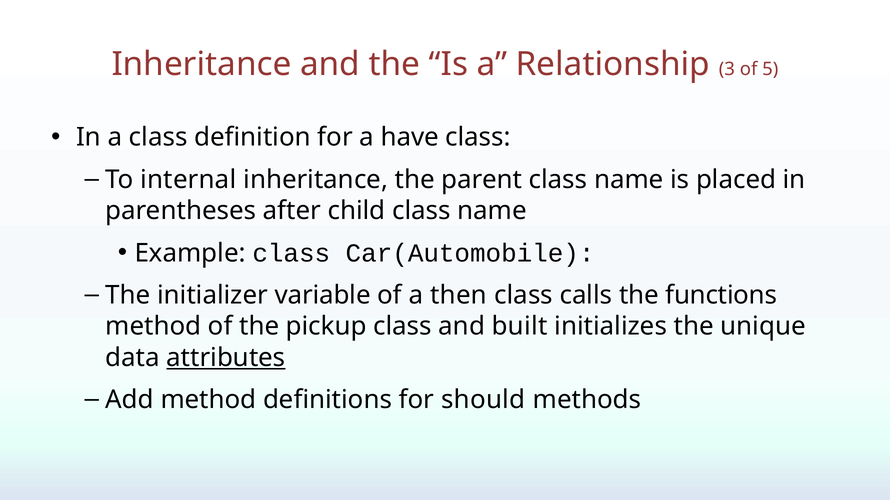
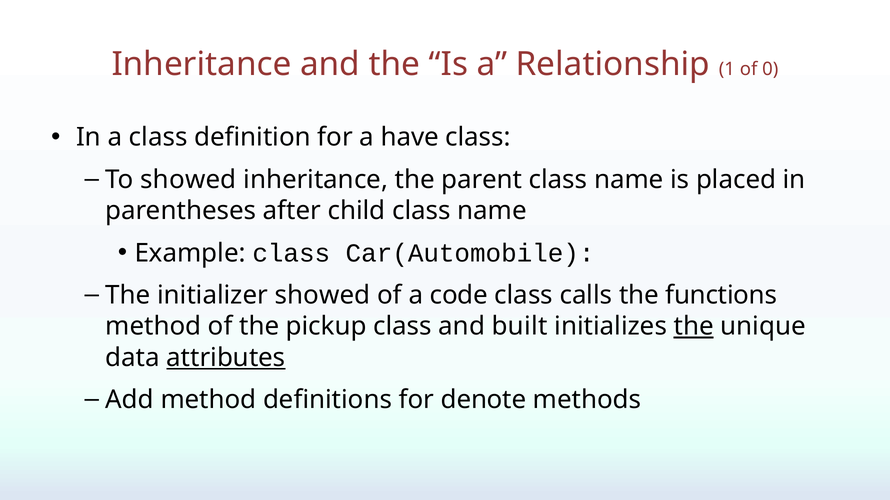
3: 3 -> 1 (727, 69)
5: 5 -> 0 (770, 69)
To internal: internal -> showed (188, 180)
initializer variable: variable -> showed (323, 296)
then: then -> code (459, 296)
the underline: none -> present (694, 327)
should: should -> denote (483, 400)
